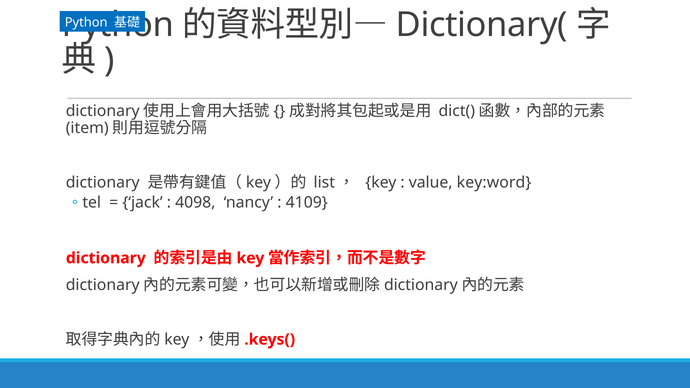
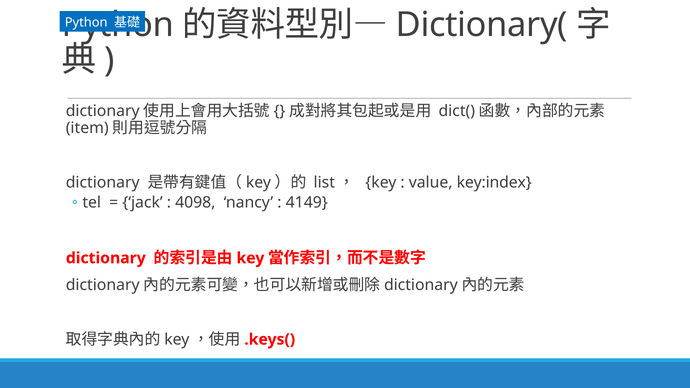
key:word: key:word -> key:index (494, 182)
4109: 4109 -> 4149 (307, 202)
